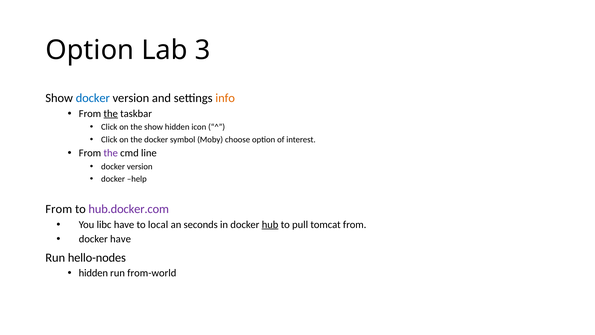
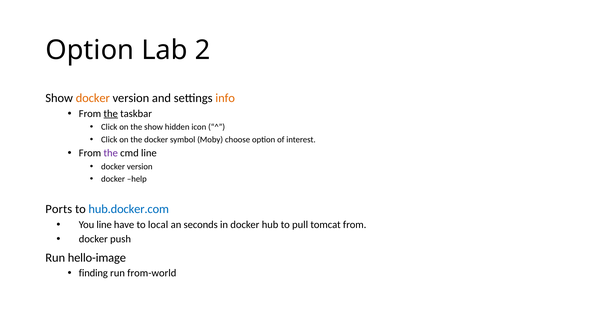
3: 3 -> 2 (203, 50)
docker colour: blue -> orange (93, 98)
From: From -> Ports (59, 209)
hub.docker.com colour: purple -> blue (129, 209)
You libc: libc -> line (104, 224)
hub underline: present -> none (270, 224)
docker have: have -> push (121, 239)
hello-nodes: hello-nodes -> hello-image (97, 257)
hidden: hidden -> finding (93, 273)
